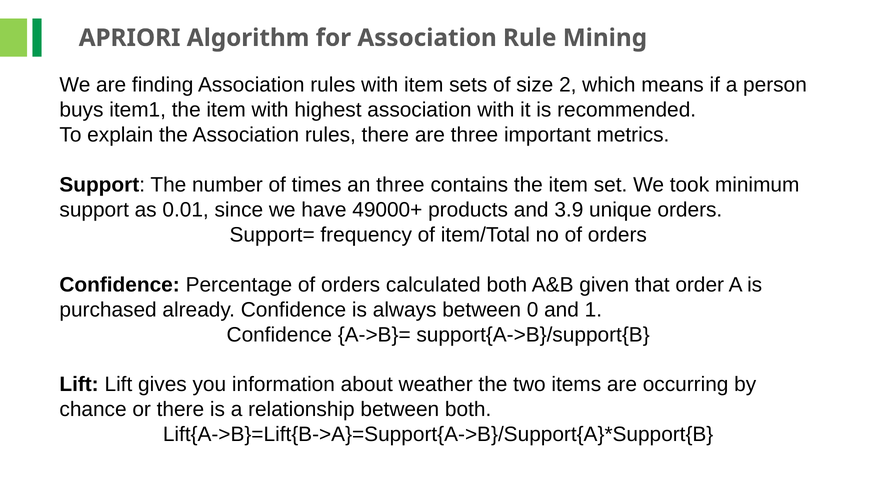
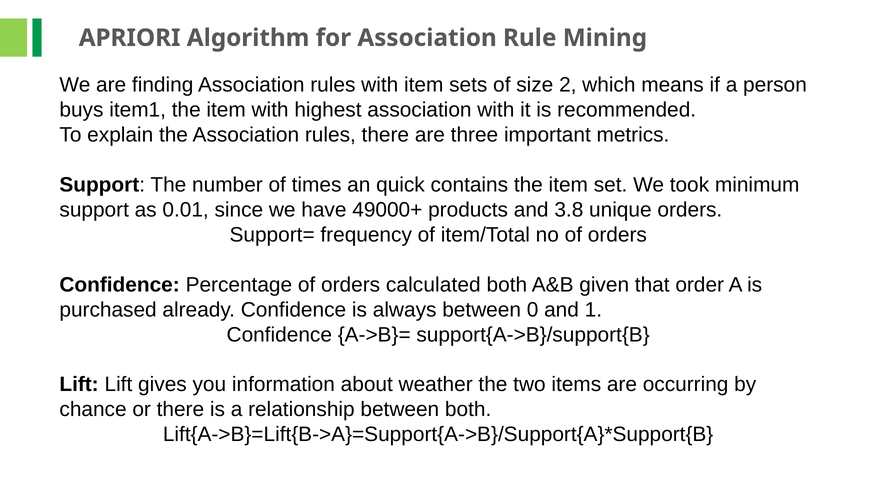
an three: three -> quick (400, 185)
3.9: 3.9 -> 3.8 (569, 210)
